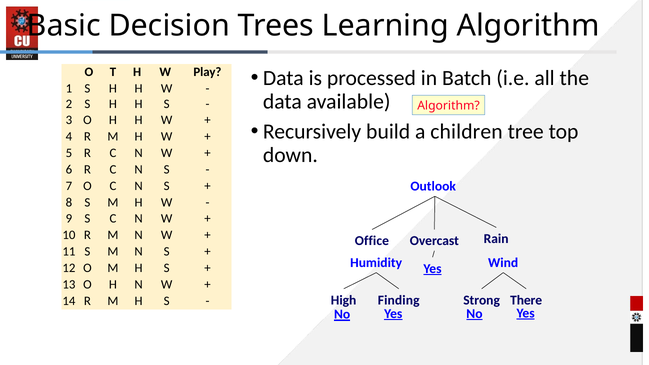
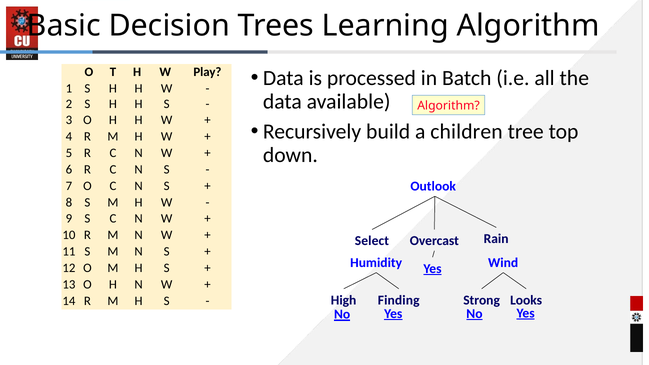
Office: Office -> Select (372, 241)
There: There -> Looks (526, 300)
